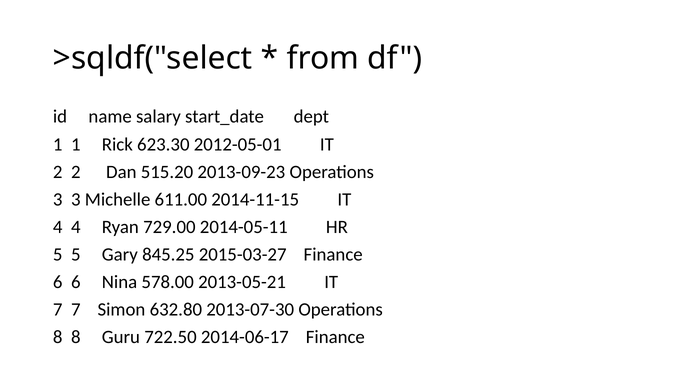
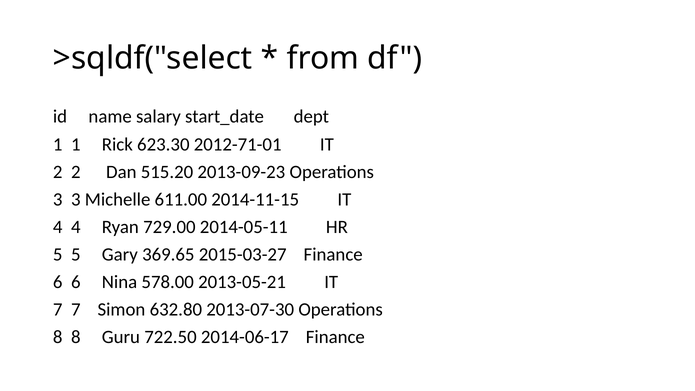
2012-05-01: 2012-05-01 -> 2012-71-01 (238, 144)
845.25: 845.25 -> 369.65 (168, 255)
